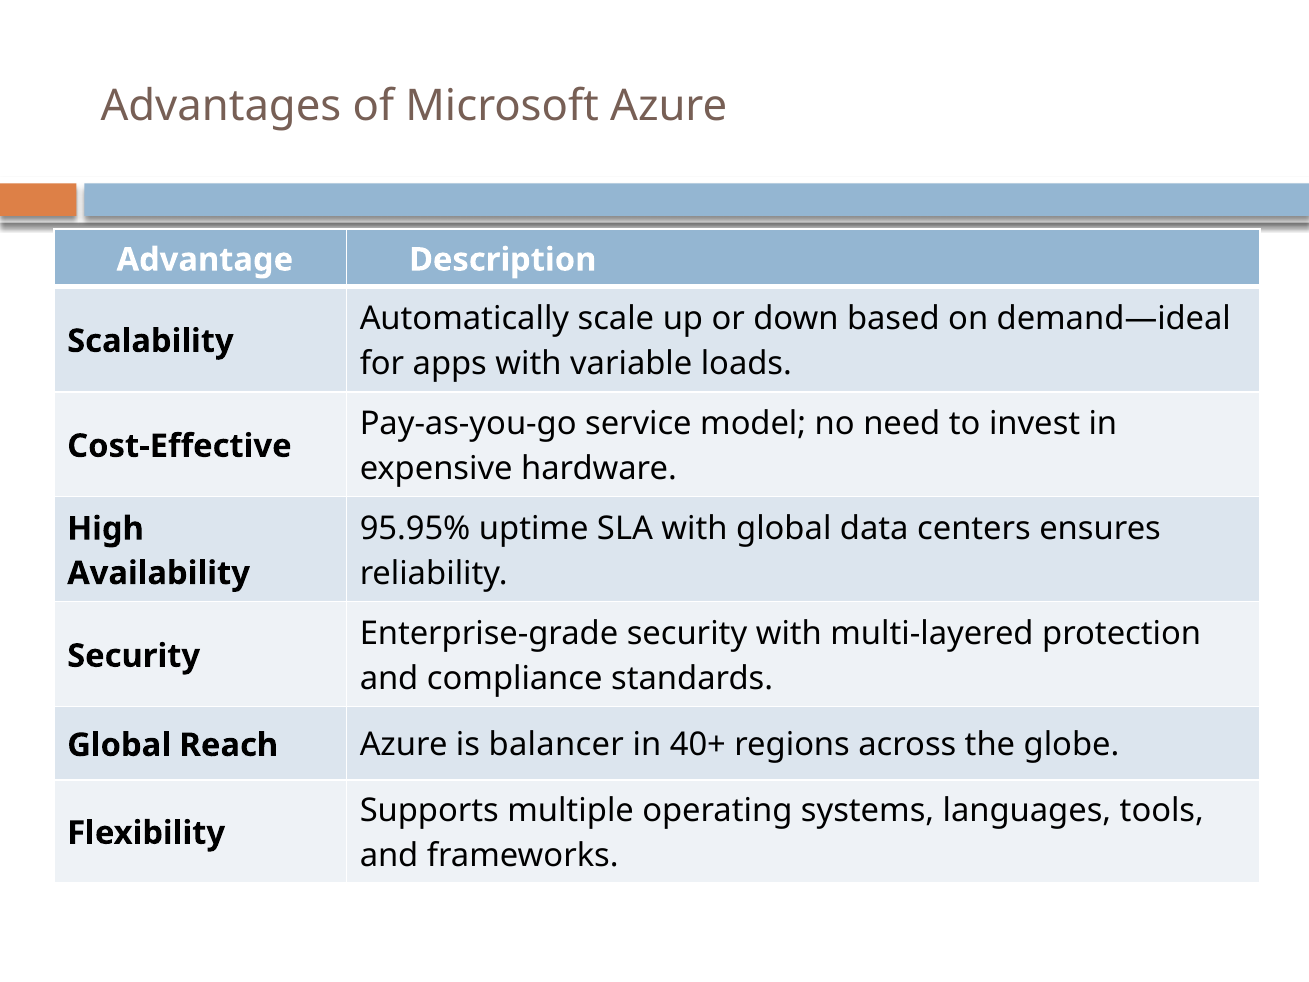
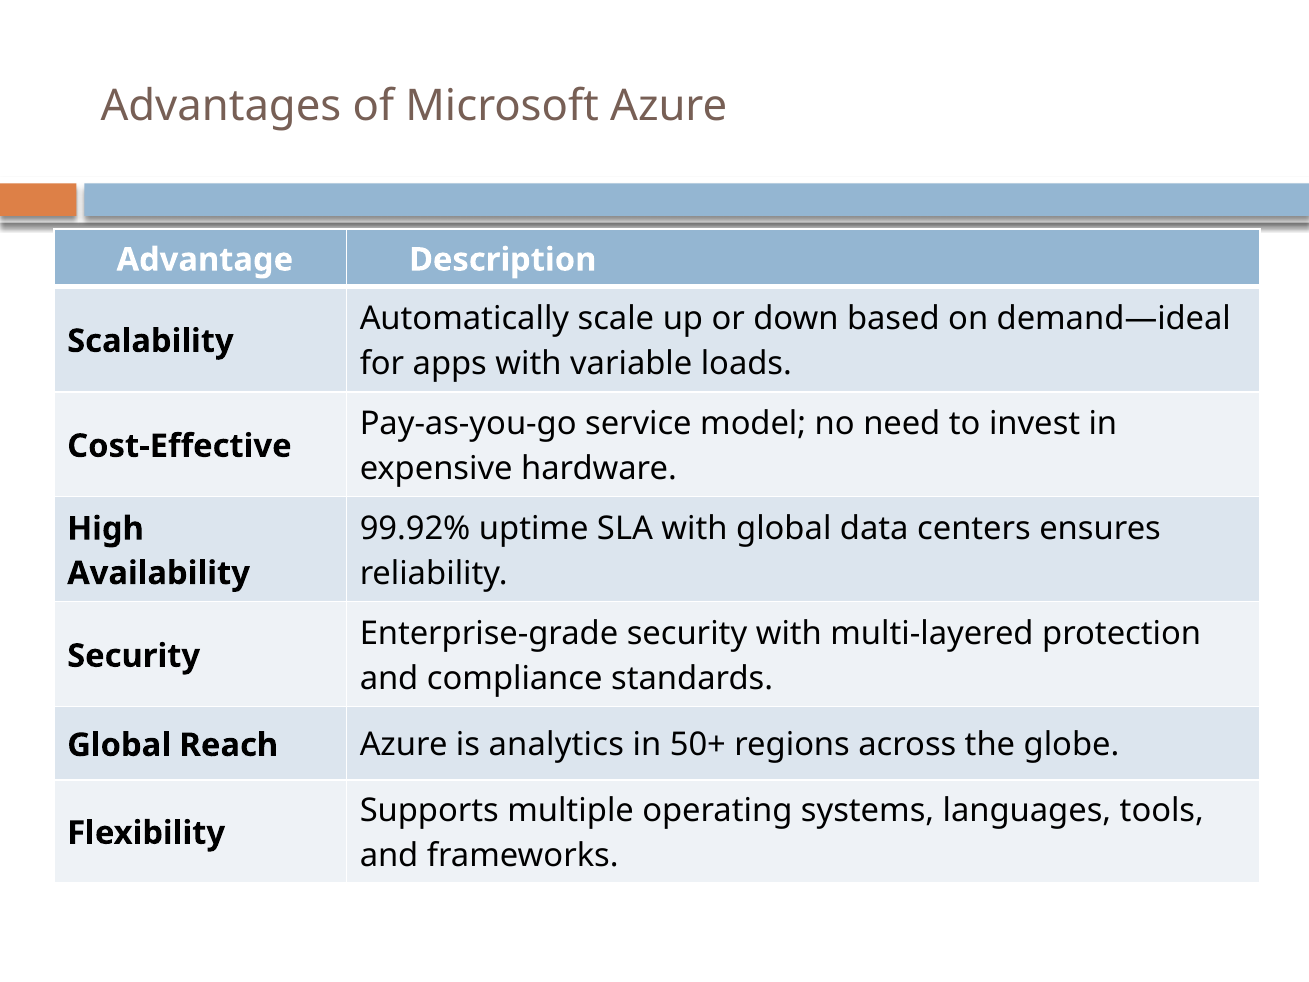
95.95%: 95.95% -> 99.92% (415, 529)
balancer: balancer -> analytics (556, 745)
40+: 40+ -> 50+ (698, 745)
